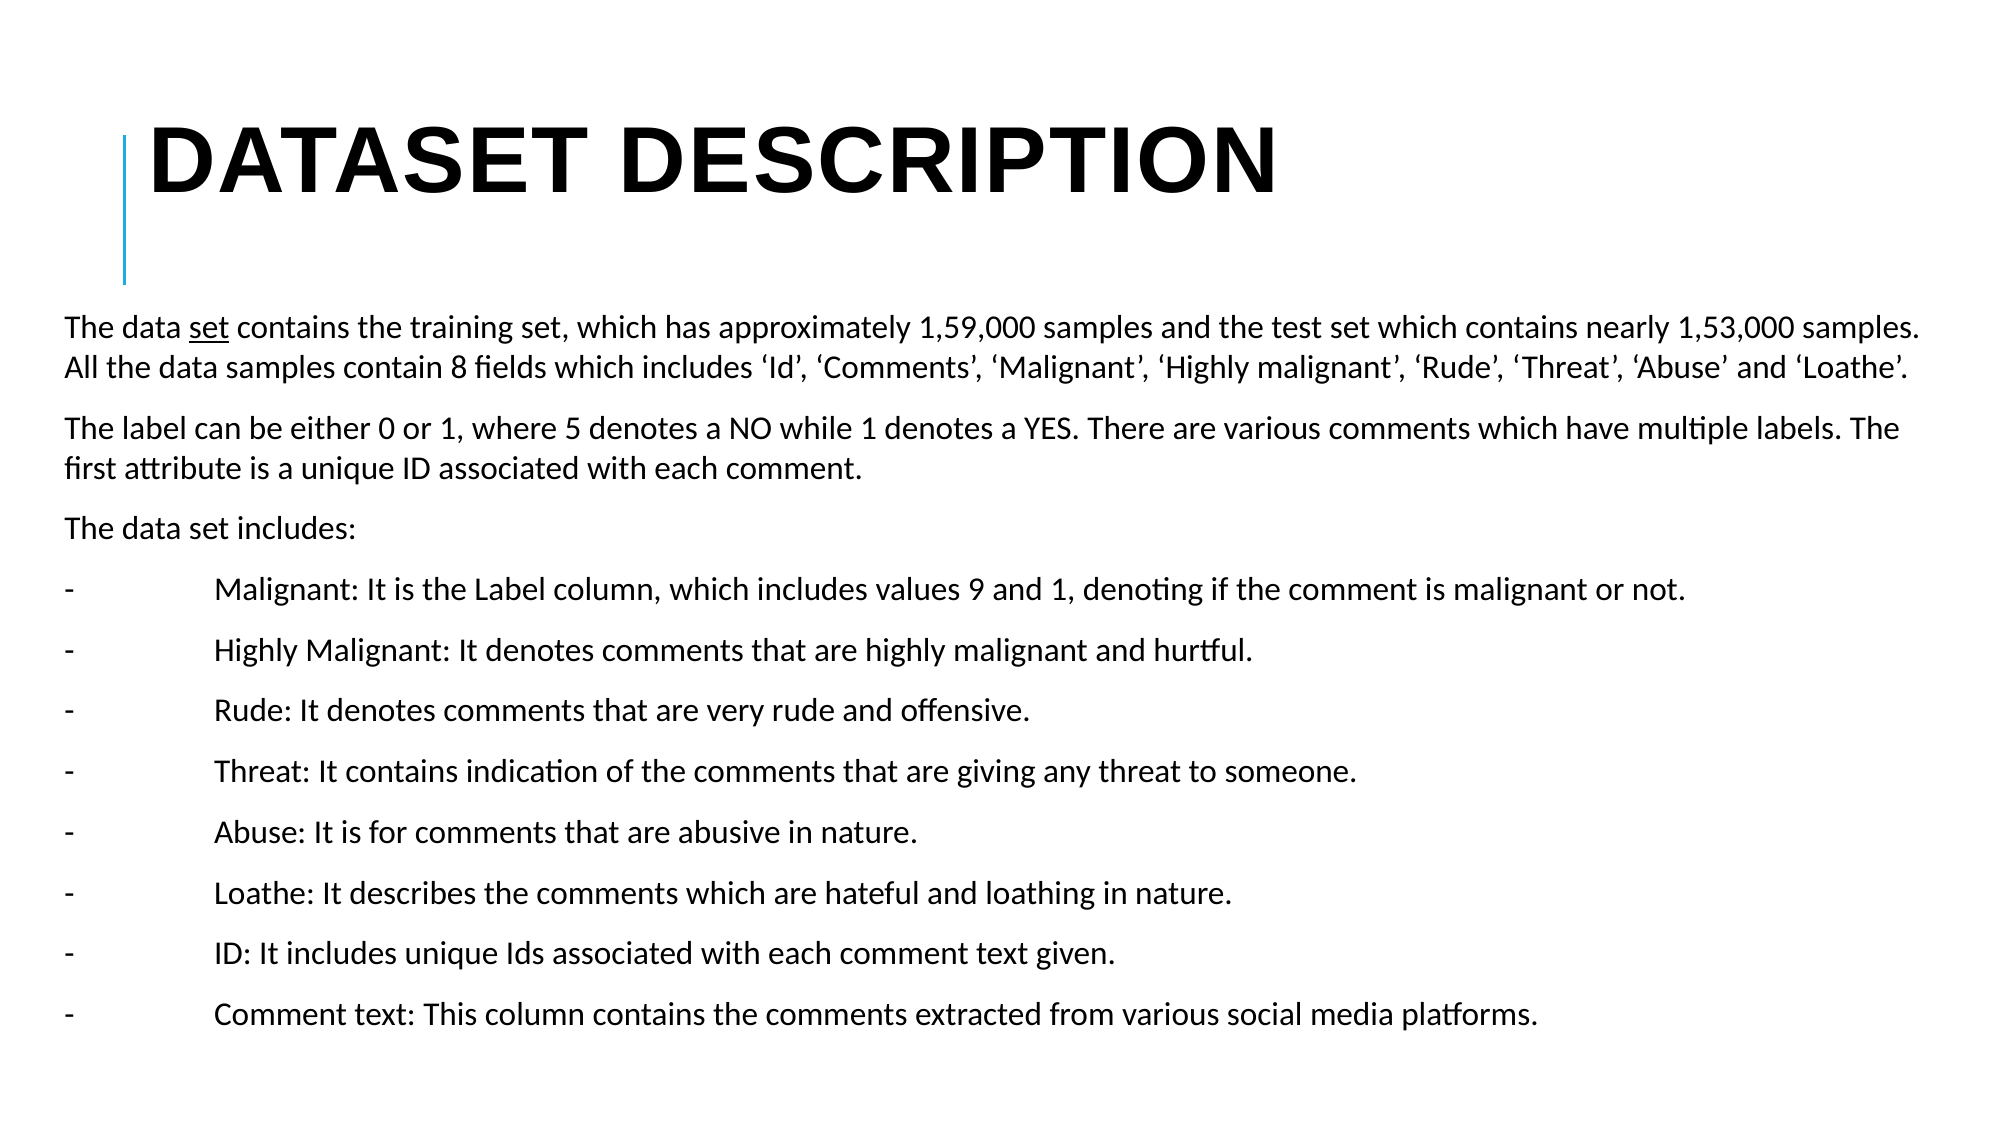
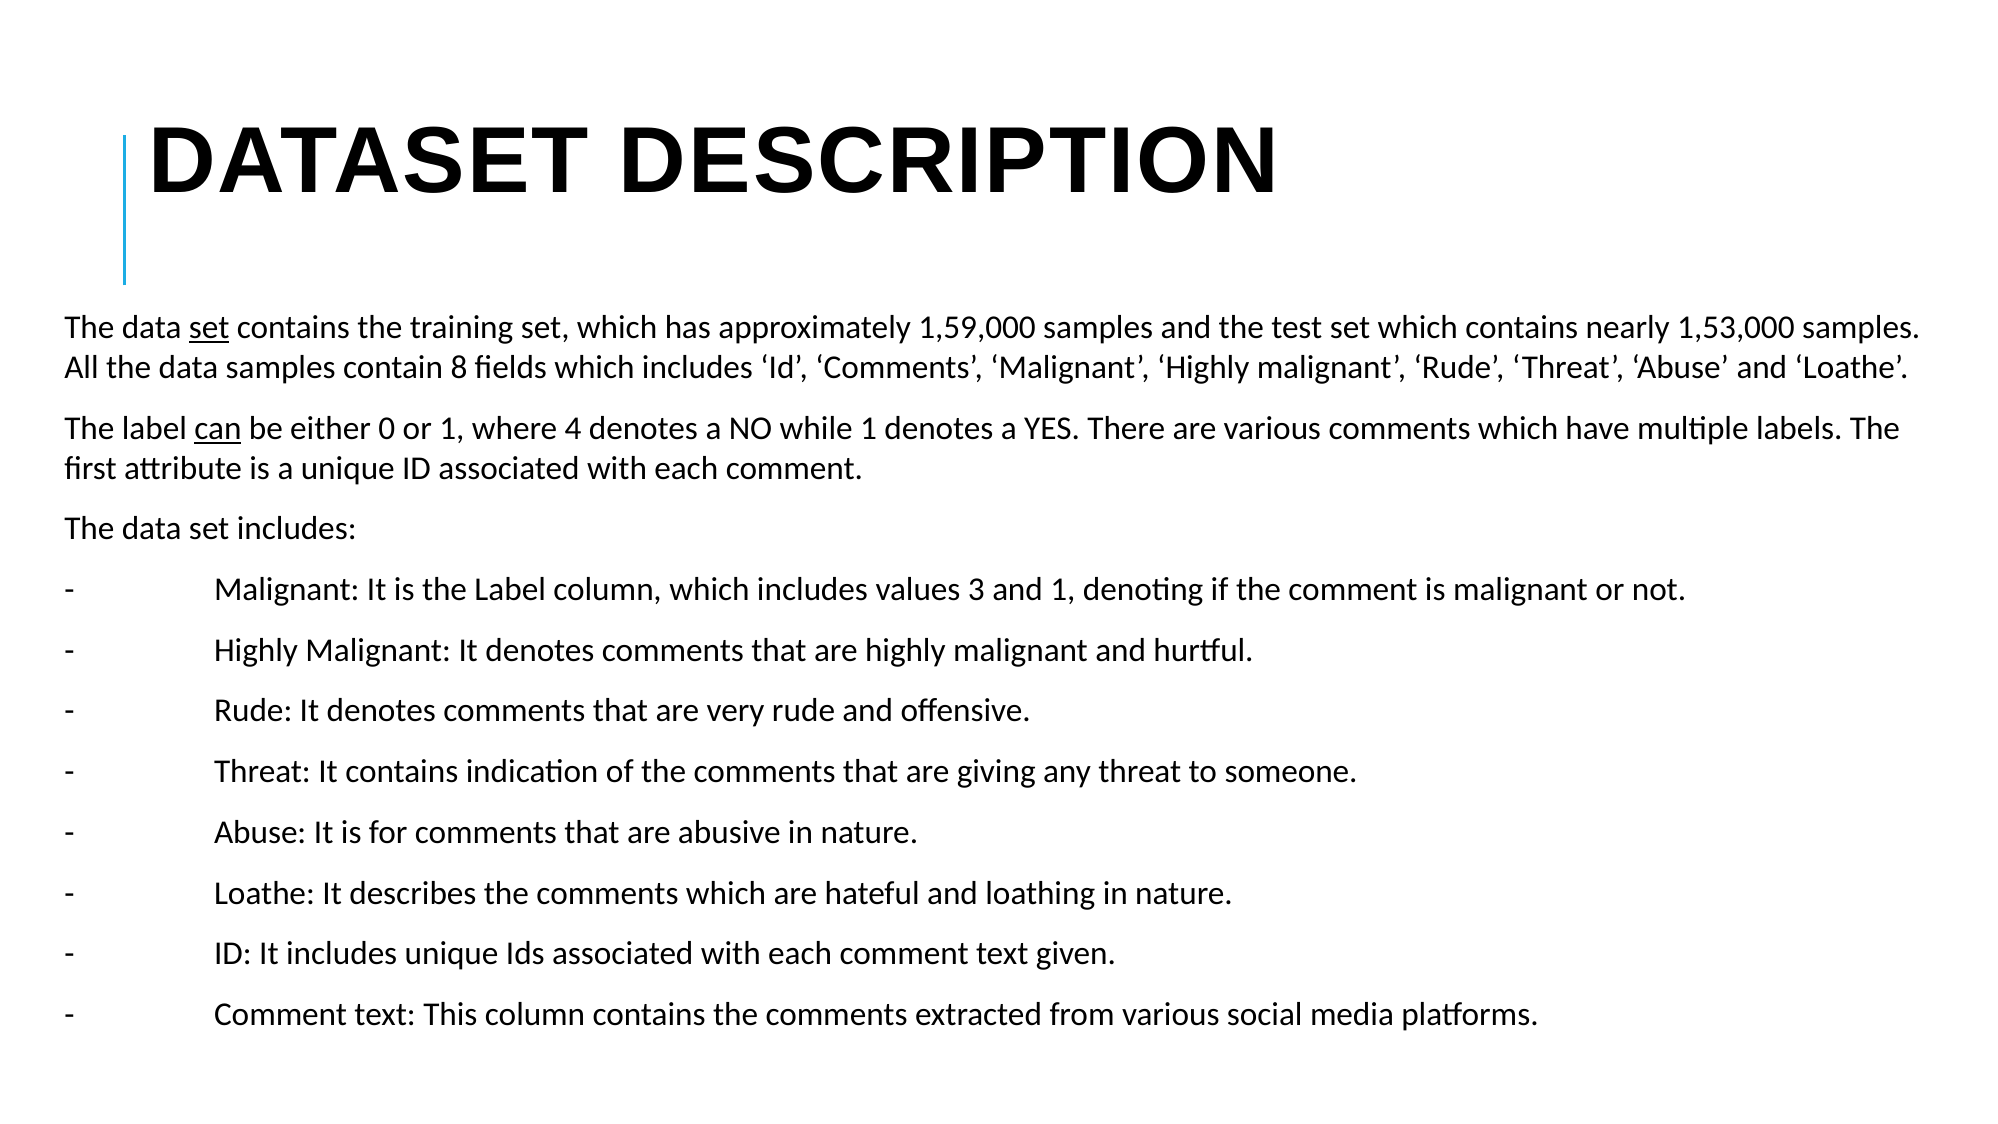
can underline: none -> present (218, 428)
5: 5 -> 4 (573, 428)
9: 9 -> 3 (976, 589)
